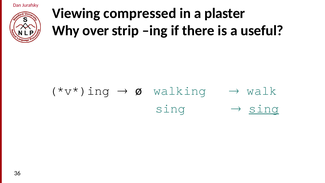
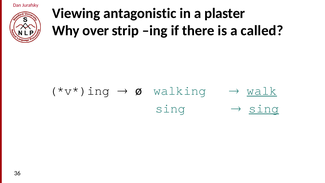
compressed: compressed -> antagonistic (140, 13)
useful: useful -> called (262, 31)
walk underline: none -> present (262, 91)
